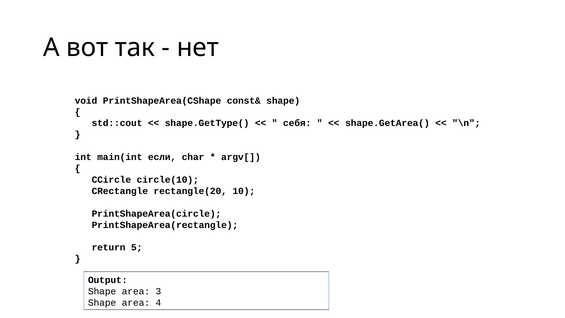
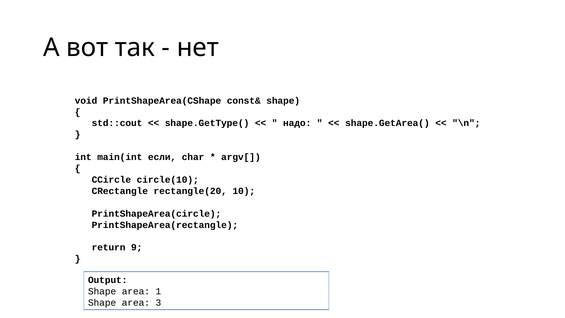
себя: себя -> надо (297, 123)
5: 5 -> 9 (137, 247)
3: 3 -> 1 (158, 291)
4: 4 -> 3 (158, 302)
